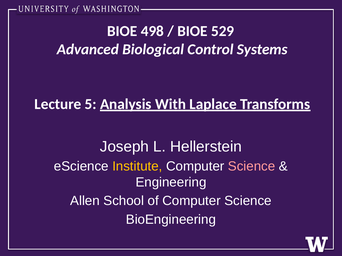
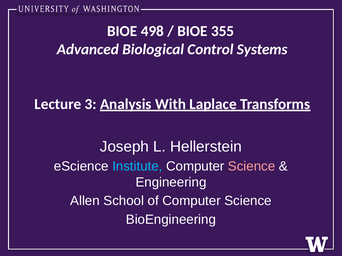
529: 529 -> 355 (223, 31)
5: 5 -> 3 (91, 104)
Institute colour: yellow -> light blue (137, 167)
